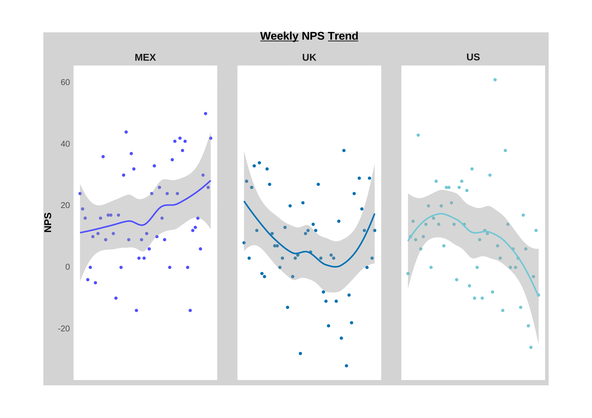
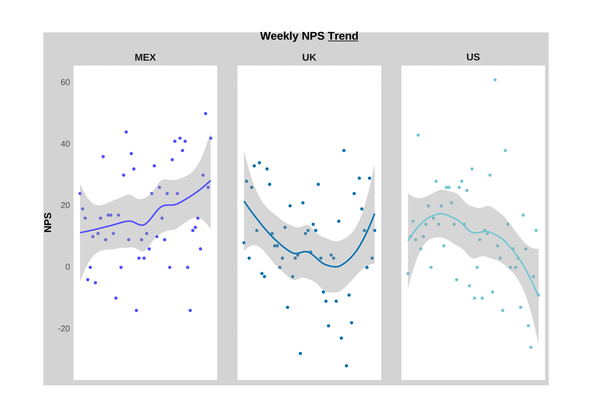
Weekly underline: present -> none (279, 36)
